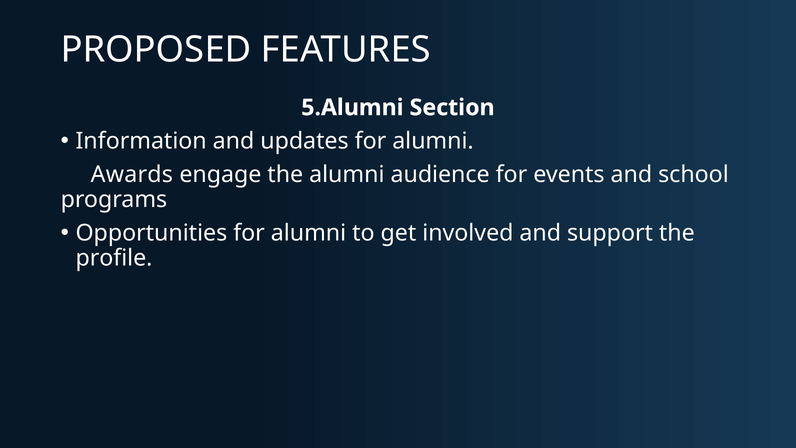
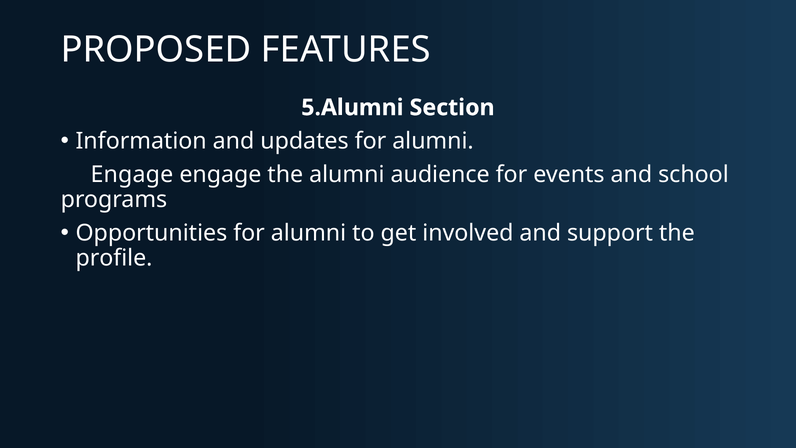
Awards: Awards -> Engage (132, 174)
